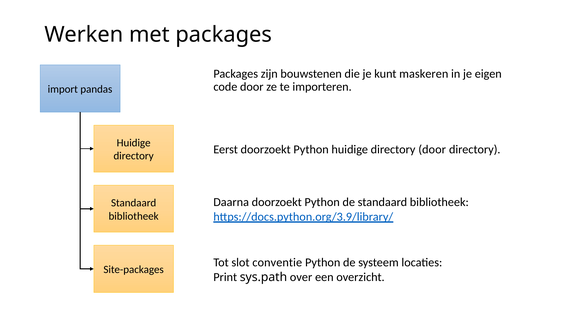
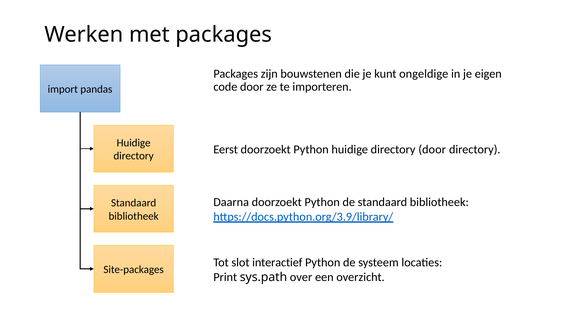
maskeren: maskeren -> ongeldige (424, 74)
conventie: conventie -> interactief (277, 262)
